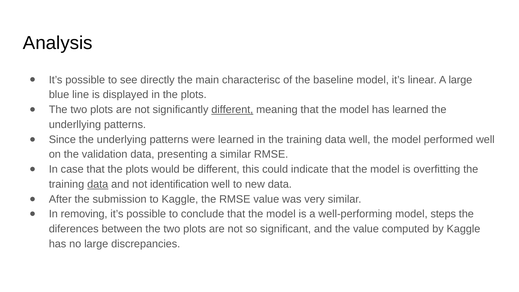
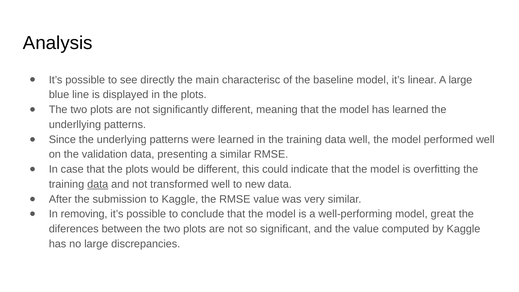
different underline: present -> none (232, 110)
identification: identification -> transformed (179, 184)
steps: steps -> great (443, 214)
